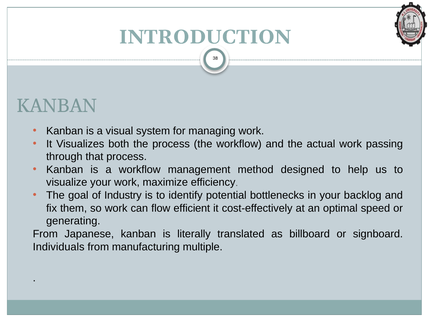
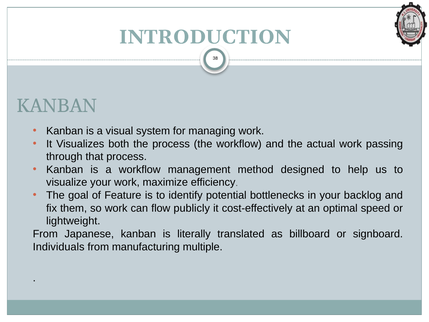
Industry: Industry -> Feature (123, 195)
efficient: efficient -> publicly (192, 208)
generating: generating -> lightweight (73, 221)
